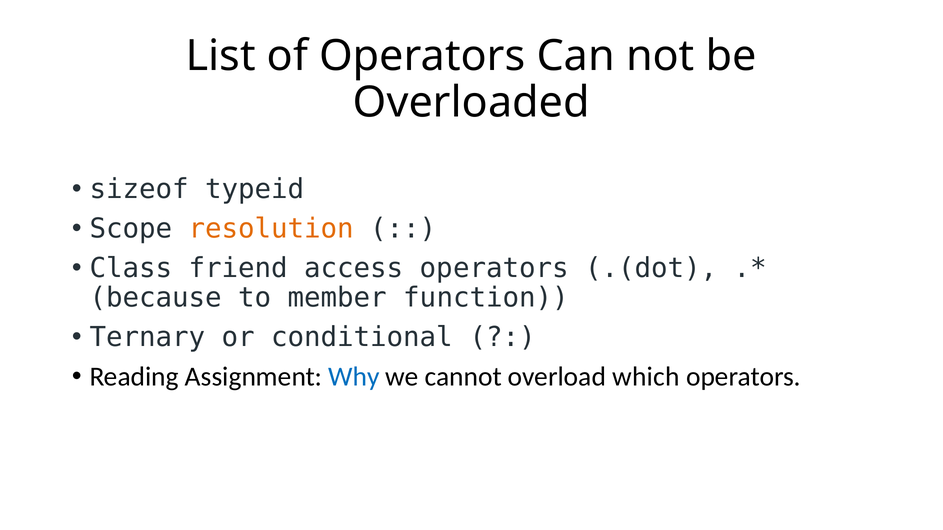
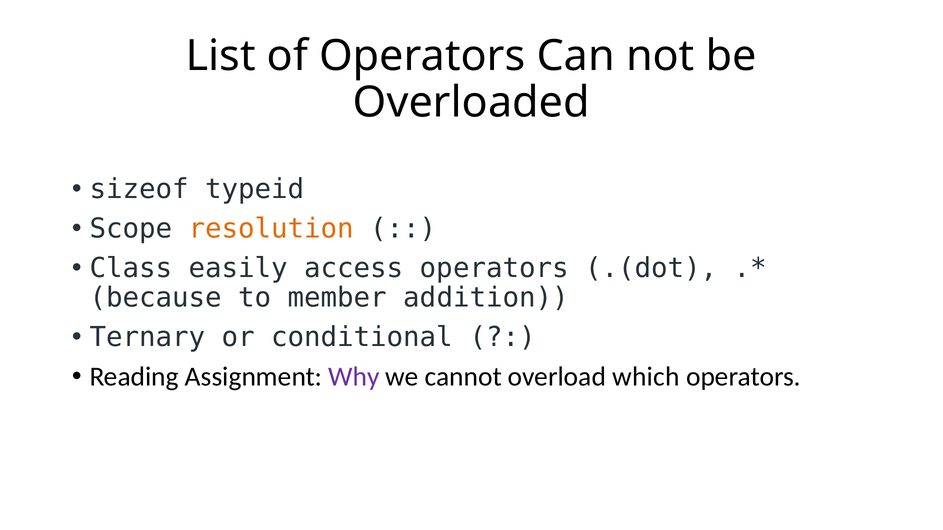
friend: friend -> easily (238, 268)
function: function -> addition (486, 298)
Why colour: blue -> purple (354, 377)
